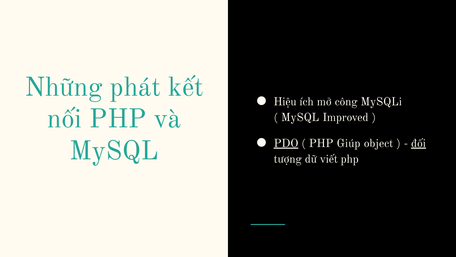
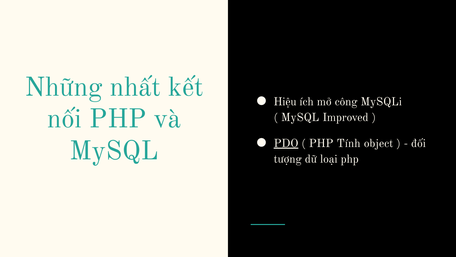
phát: phát -> nhất (135, 87)
Giúp: Giúp -> Tính (349, 143)
đối underline: present -> none (418, 143)
viết: viết -> loại (329, 159)
